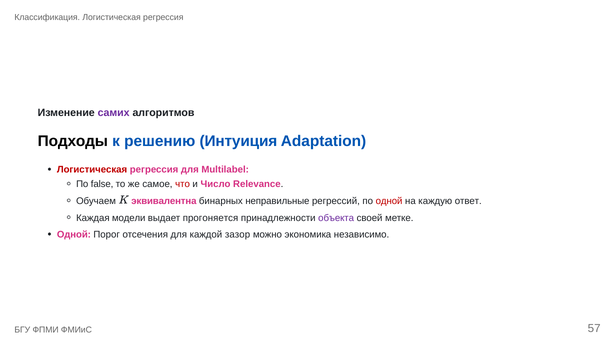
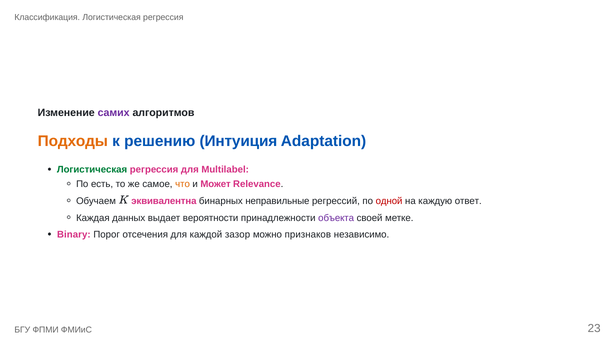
Подходы colour: black -> orange (73, 141)
Логистическая colour: red -> green (92, 170)
false: false -> есть (102, 184)
что colour: red -> orange (183, 184)
Число: Число -> Может (216, 184)
модели: модели -> данных (129, 218)
прогоняется: прогоняется -> вероятности (211, 218)
Одной: Одной -> Binary (74, 235)
экономика: экономика -> признаков (308, 235)
57: 57 -> 23 (594, 328)
